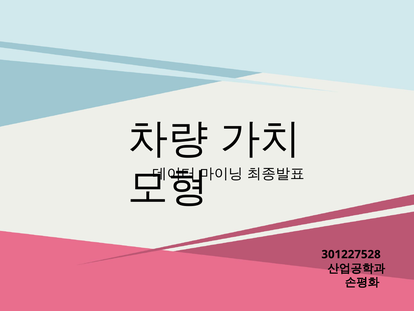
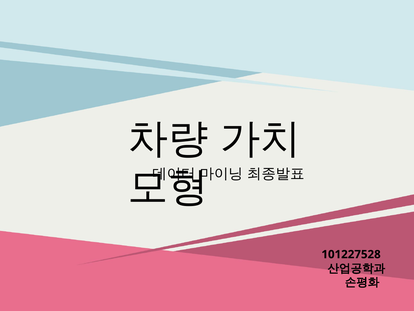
301227528: 301227528 -> 101227528 (351, 254)
